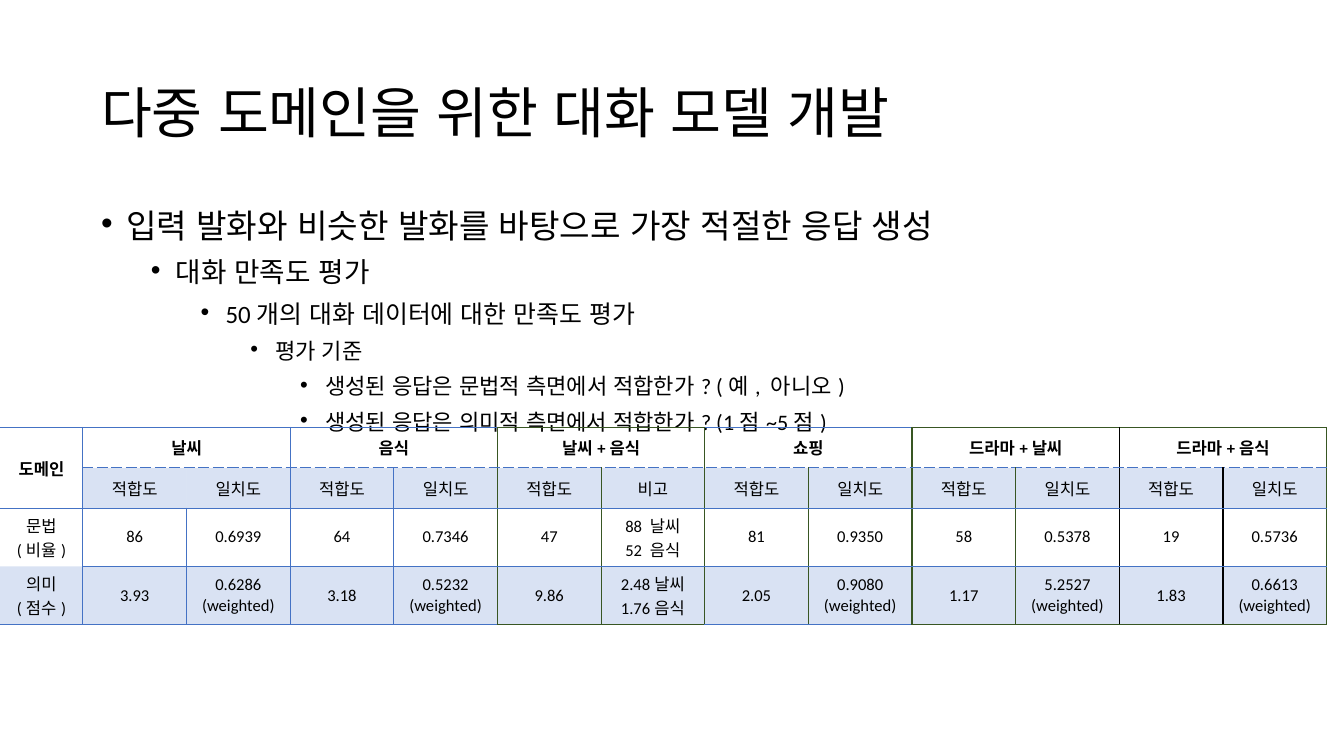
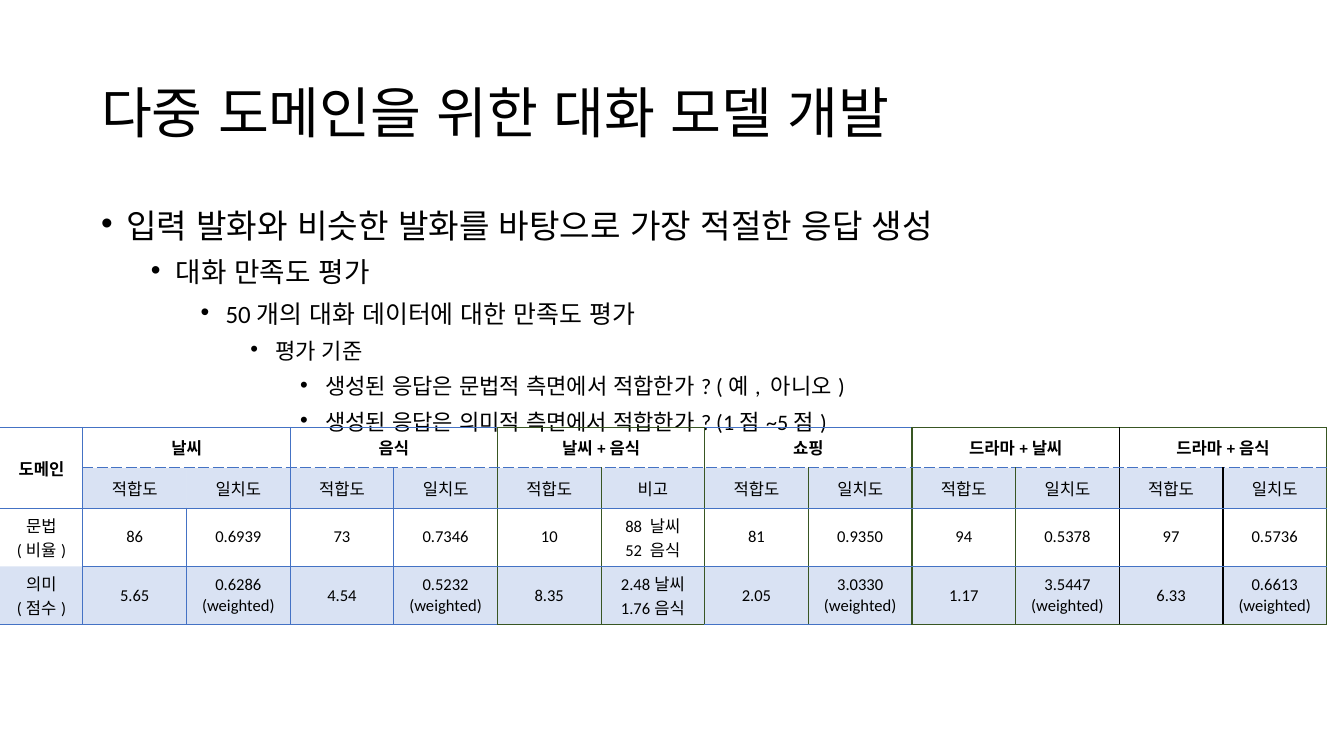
64: 64 -> 73 (342, 537)
47: 47 -> 10 (549, 537)
58: 58 -> 94 (964, 537)
19: 19 -> 97 (1171, 537)
0.9080: 0.9080 -> 3.0330 (860, 585)
5.2527: 5.2527 -> 3.5447 (1067, 585)
3.93: 3.93 -> 5.65 (135, 595)
3.18: 3.18 -> 4.54 (342, 595)
9.86: 9.86 -> 8.35 (549, 595)
1.83: 1.83 -> 6.33 (1171, 595)
